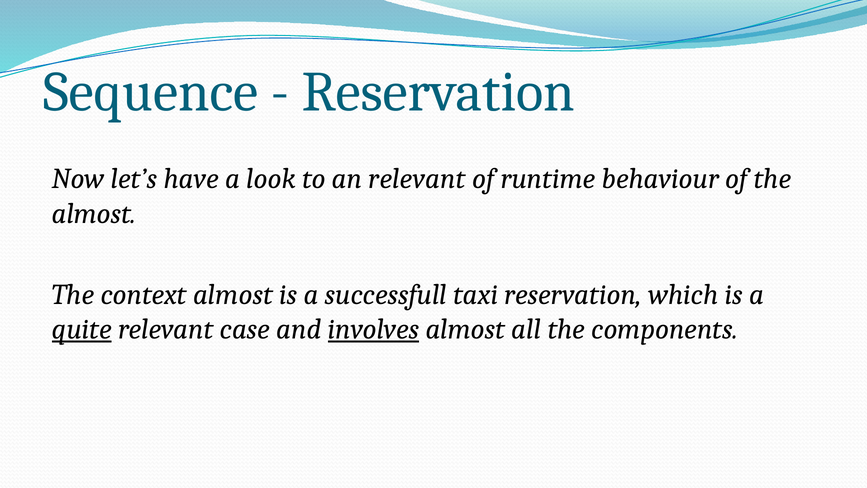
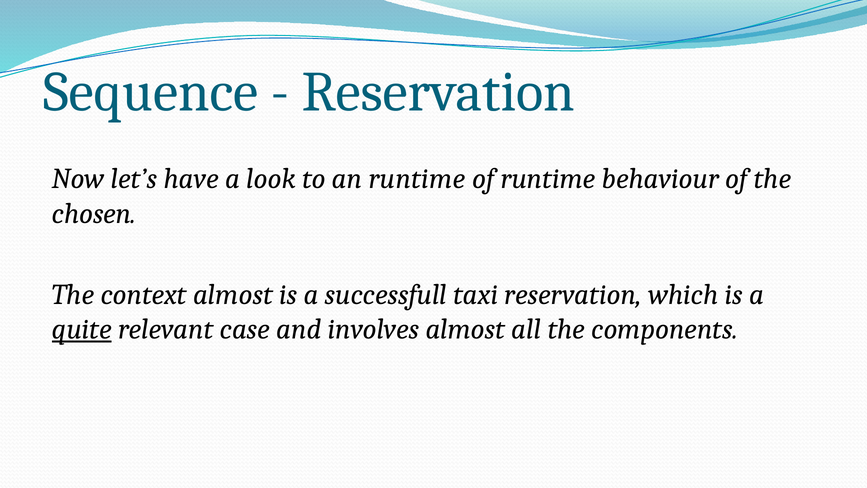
an relevant: relevant -> runtime (417, 179)
almost: almost -> chosen (94, 213)
involves underline: present -> none (374, 329)
